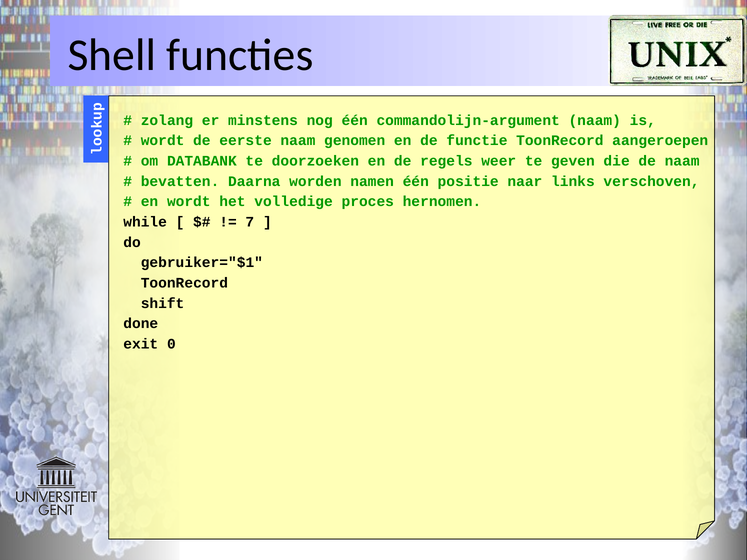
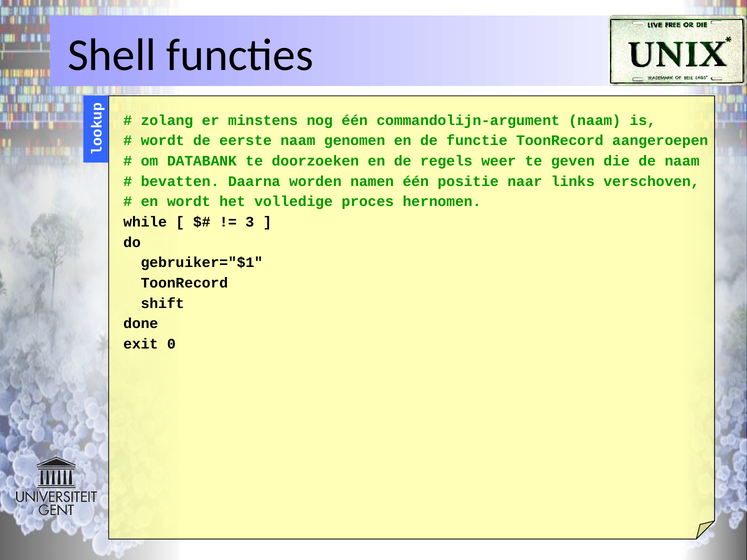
7: 7 -> 3 (250, 222)
